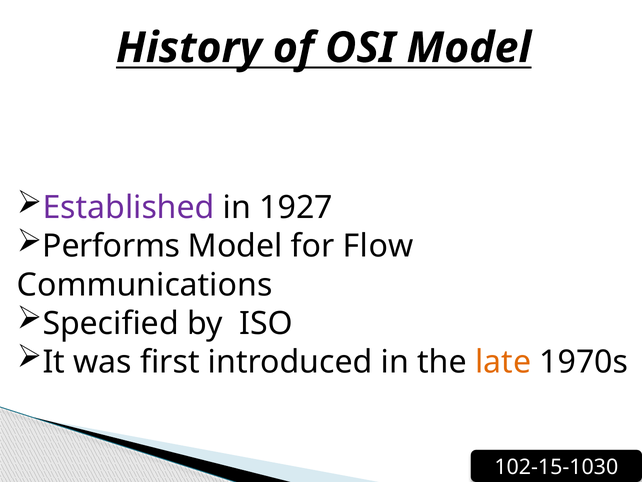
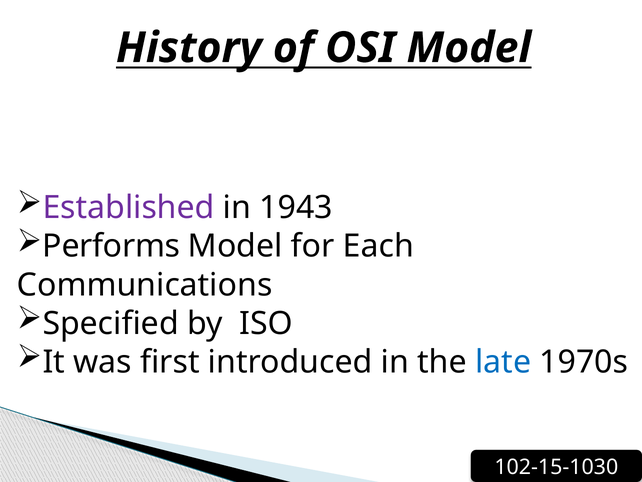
1927: 1927 -> 1943 (296, 208)
Flow: Flow -> Each (378, 246)
late colour: orange -> blue (503, 362)
